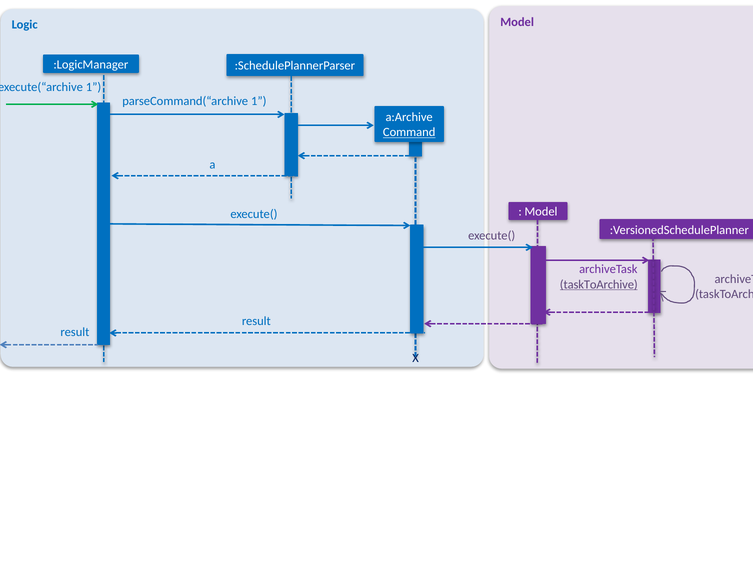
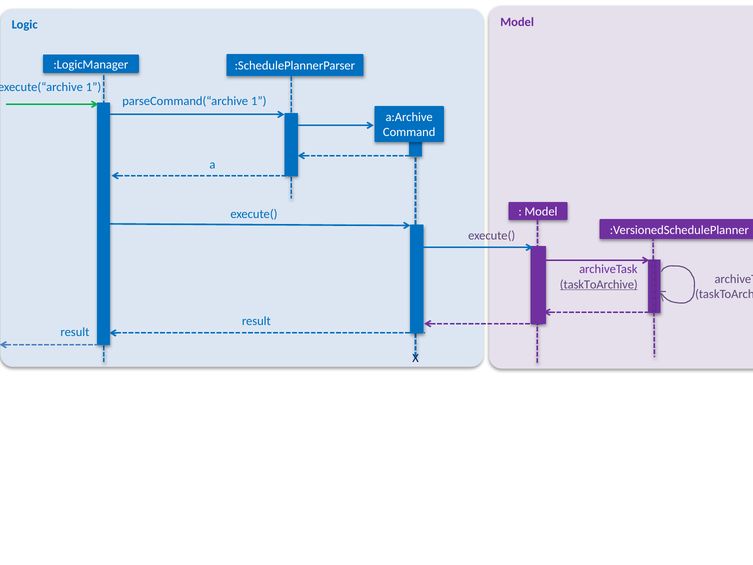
Command underline: present -> none (409, 132)
